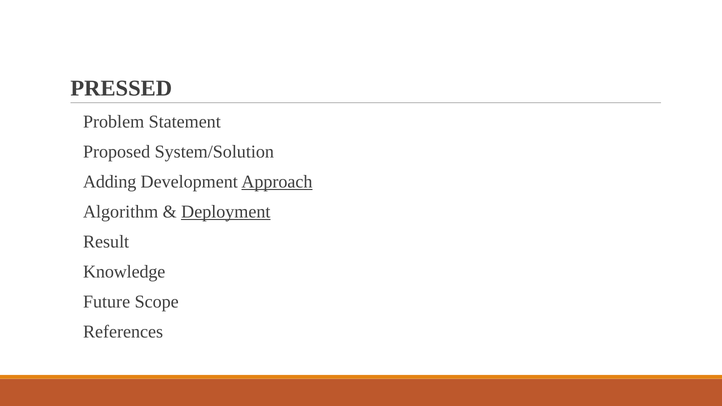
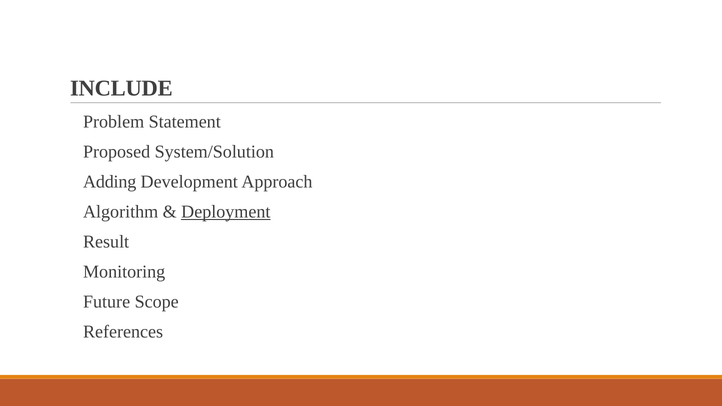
PRESSED: PRESSED -> INCLUDE (121, 88)
Approach underline: present -> none (277, 182)
Knowledge: Knowledge -> Monitoring (124, 272)
